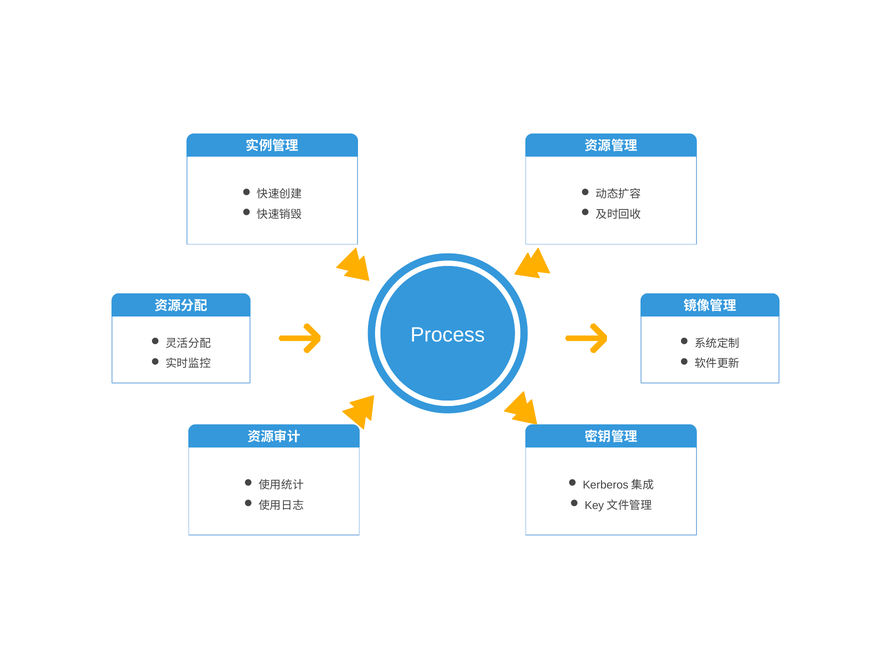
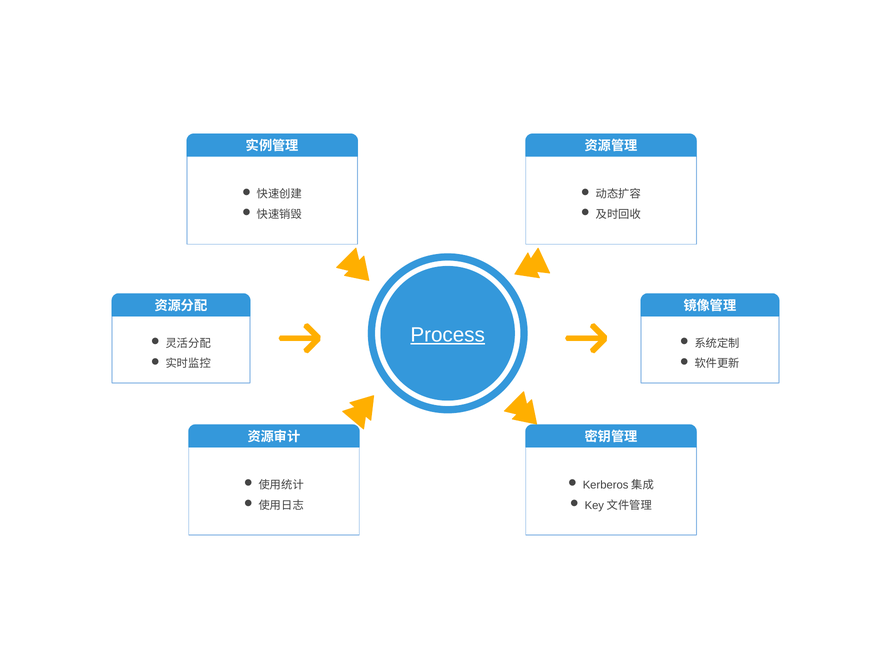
Process underline: none -> present (448, 334)
